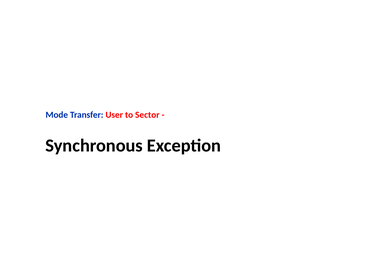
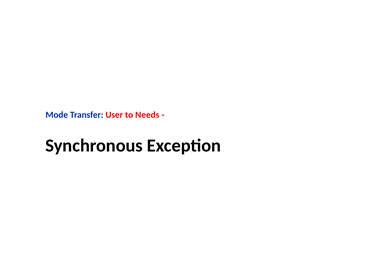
Sector: Sector -> Needs (147, 115)
